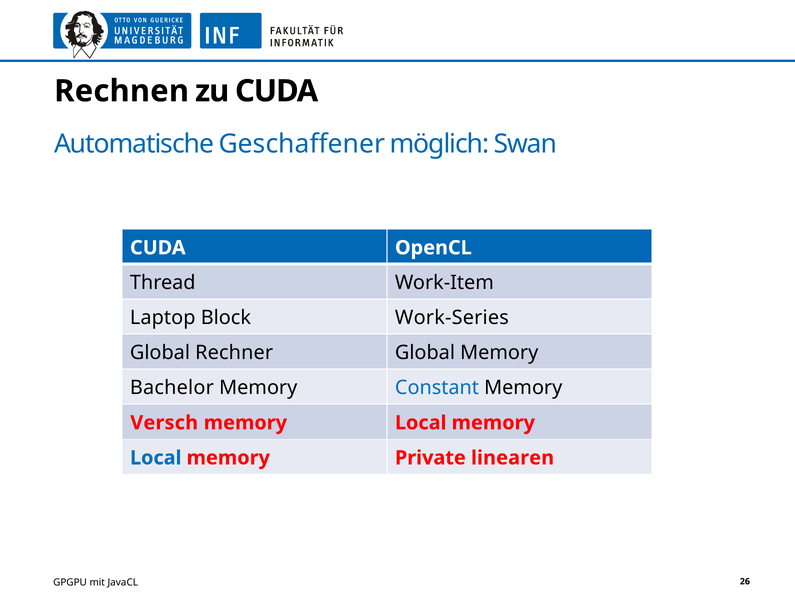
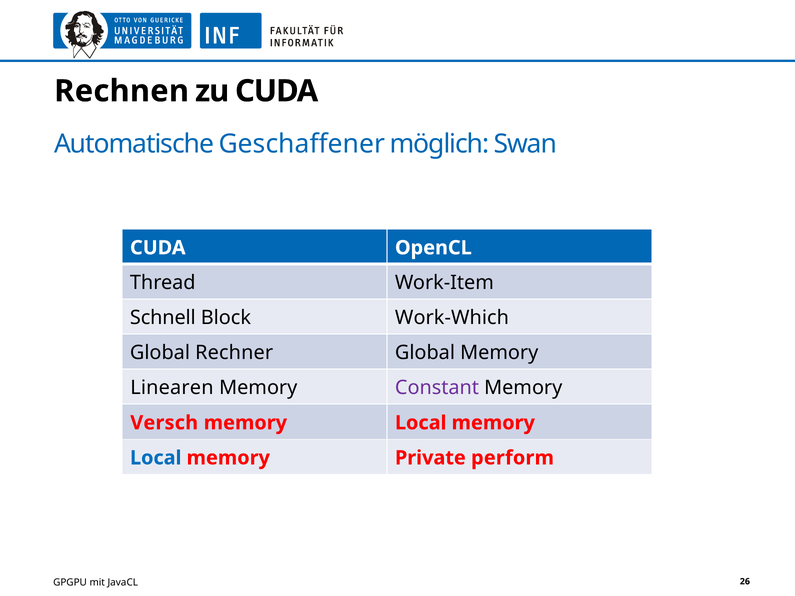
Laptop: Laptop -> Schnell (163, 318)
Work-Series: Work-Series -> Work-Which (452, 318)
Bachelor: Bachelor -> Linearen (172, 388)
Constant colour: blue -> purple (437, 388)
linearen: linearen -> perform (513, 458)
